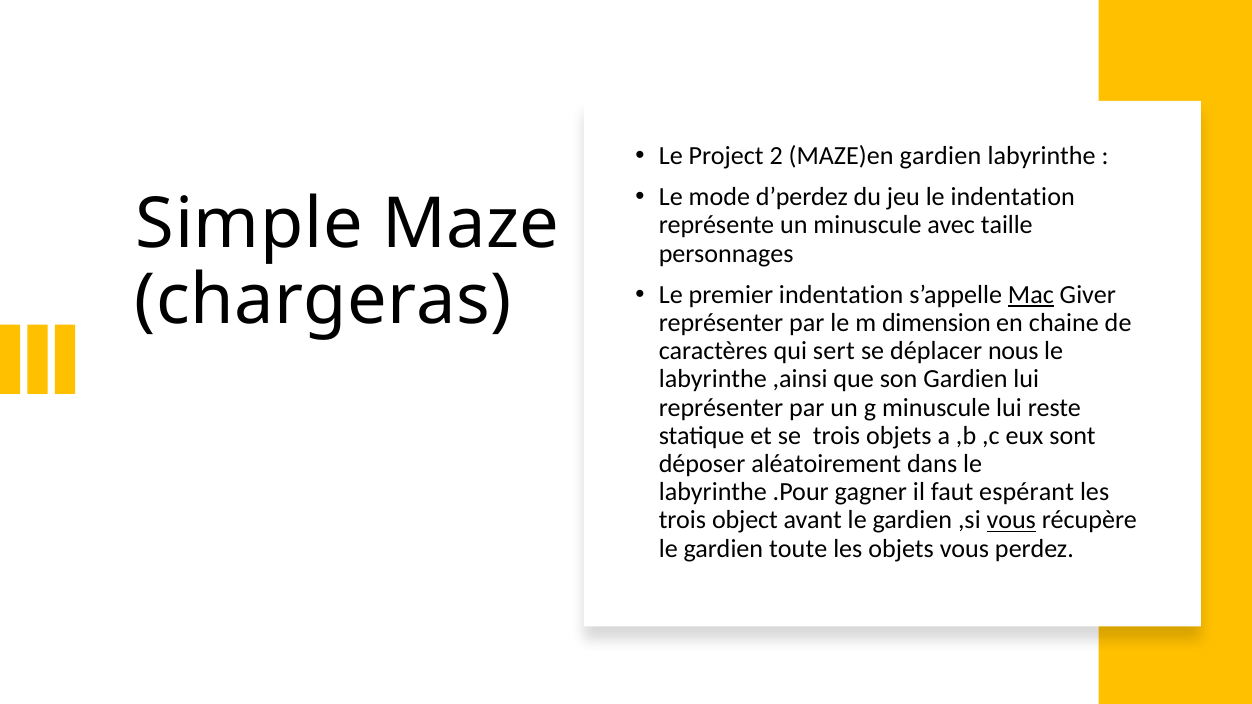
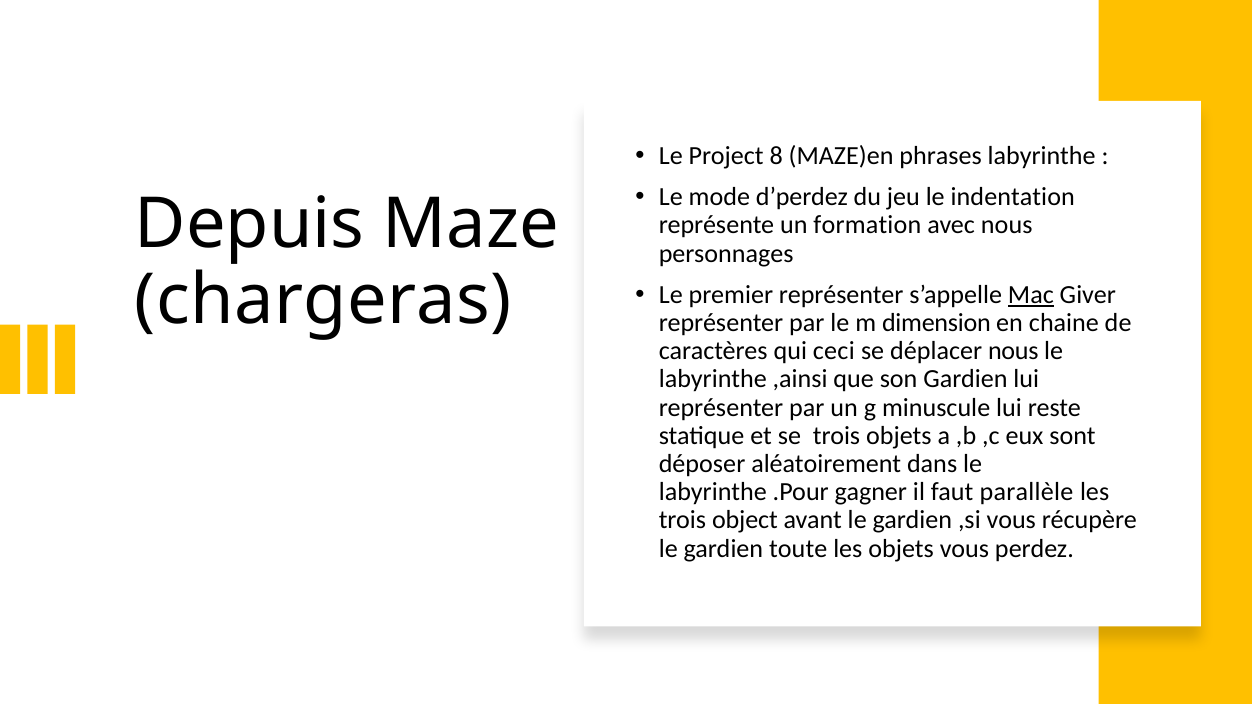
2: 2 -> 8 (776, 156)
MAZE)en gardien: gardien -> phrases (941, 156)
Simple: Simple -> Depuis (250, 224)
un minuscule: minuscule -> formation (867, 225)
avec taille: taille -> nous (1007, 225)
premier indentation: indentation -> représenter (841, 295)
sert: sert -> ceci (834, 351)
espérant: espérant -> parallèle (1027, 492)
vous underline: present -> none (1011, 520)
